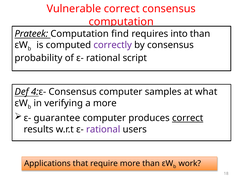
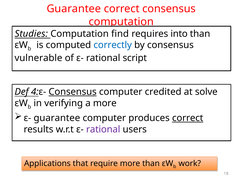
Vulnerable: Vulnerable -> Guarantee (74, 9)
Prateek: Prateek -> Studies (31, 34)
correctly colour: purple -> blue (113, 45)
probability: probability -> vulnerable (38, 58)
Consensus underline: none -> present (73, 92)
samples: samples -> credited (163, 92)
what: what -> solve (206, 92)
